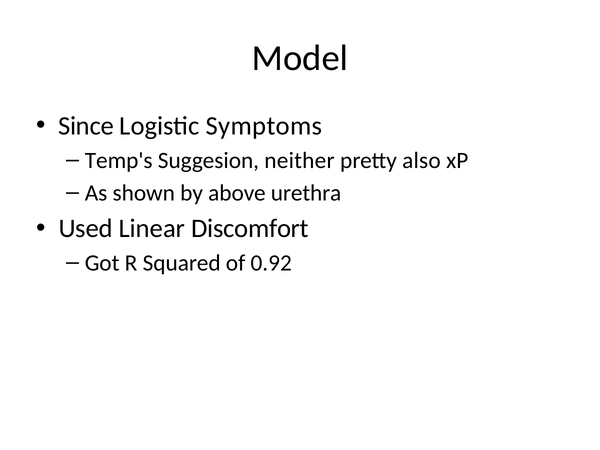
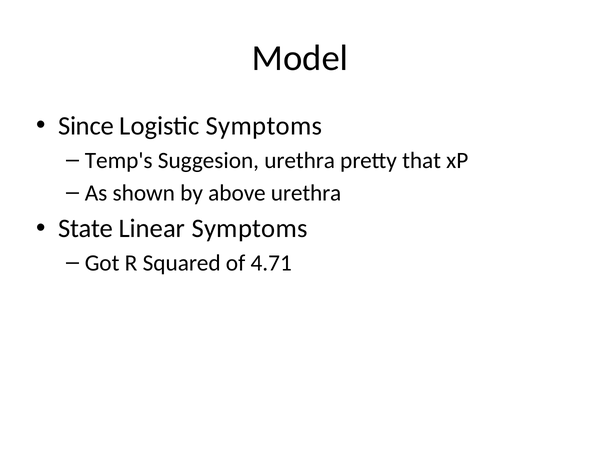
Suggesion neither: neither -> urethra (300, 160)
also: also -> that (422, 160)
Used: Used -> State (86, 229)
Linear Discomfort: Discomfort -> Symptoms (250, 229)
0.92: 0.92 -> 4.71 (271, 263)
